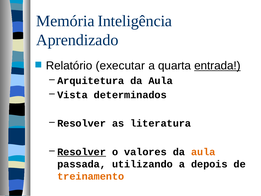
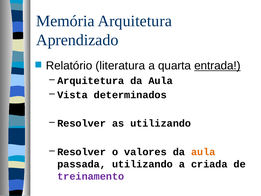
Memória Inteligência: Inteligência -> Arquitetura (135, 21)
executar: executar -> literatura (120, 66)
as literatura: literatura -> utilizando (161, 123)
Resolver underline: present -> none (82, 152)
depois: depois -> criada (209, 164)
treinamento colour: orange -> purple (91, 176)
